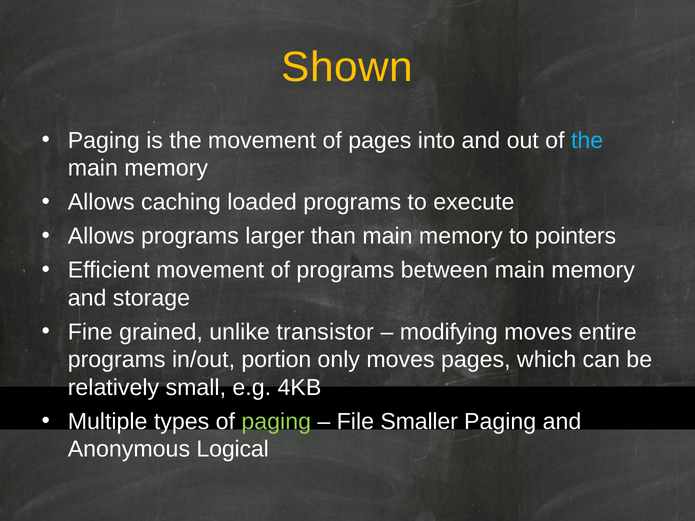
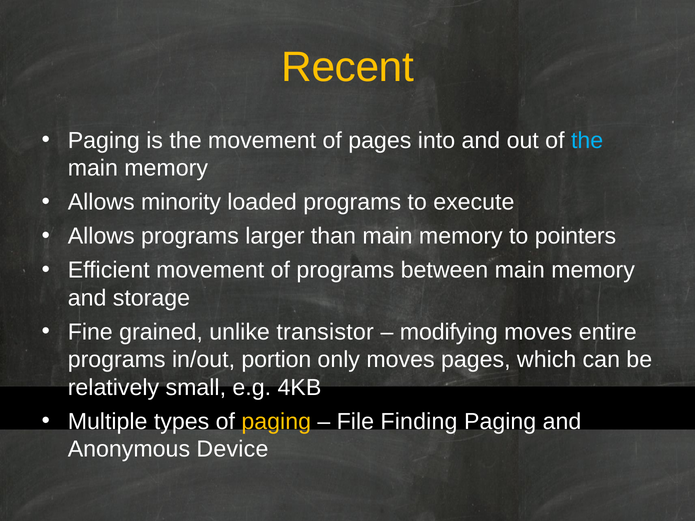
Shown: Shown -> Recent (348, 67)
caching: caching -> minority (181, 202)
paging colour: light green -> yellow (276, 422)
Smaller: Smaller -> Finding (419, 422)
Logical: Logical -> Device (232, 450)
